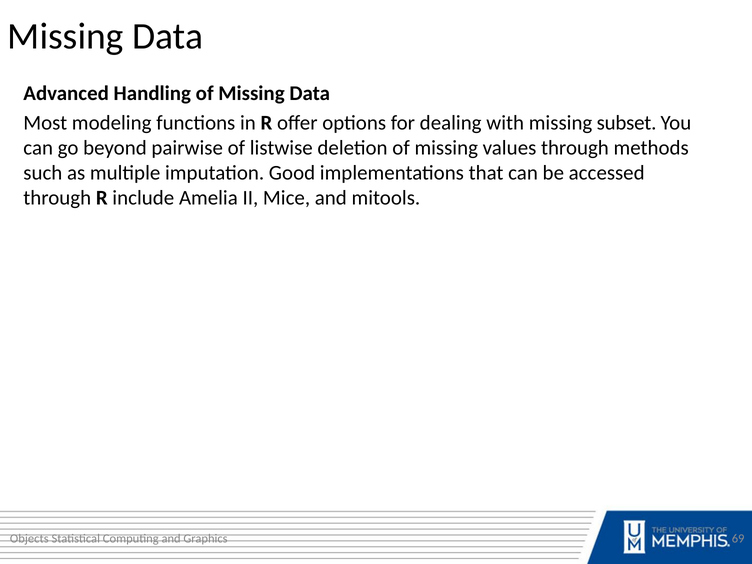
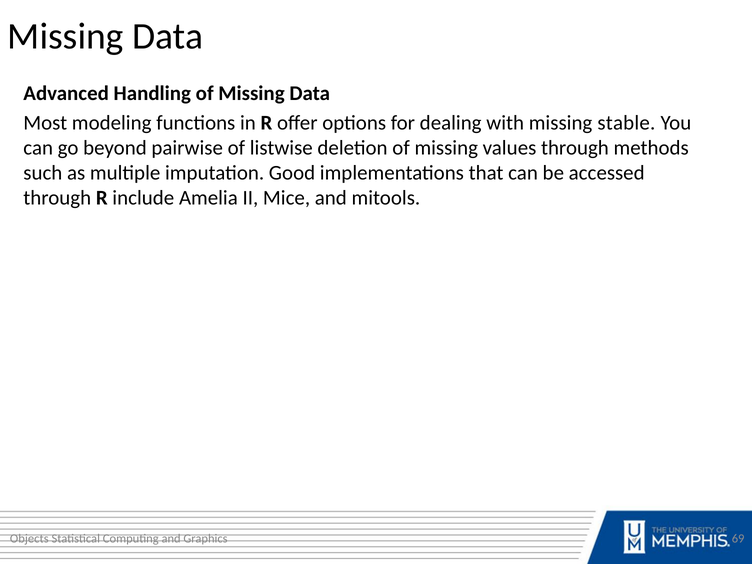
subset: subset -> stable (626, 123)
